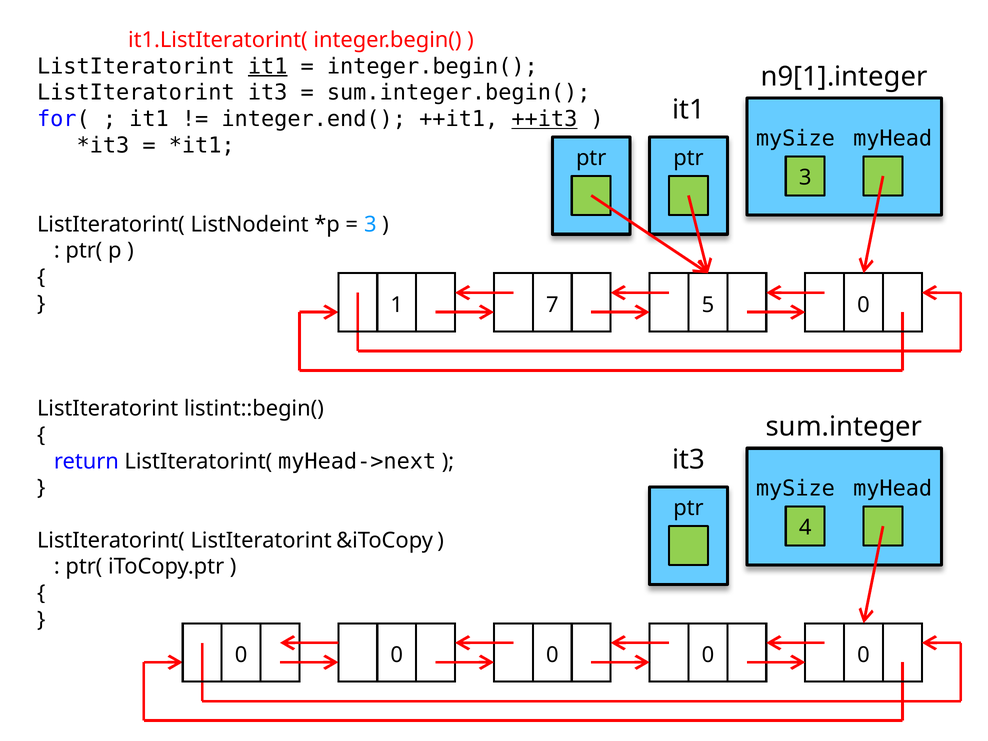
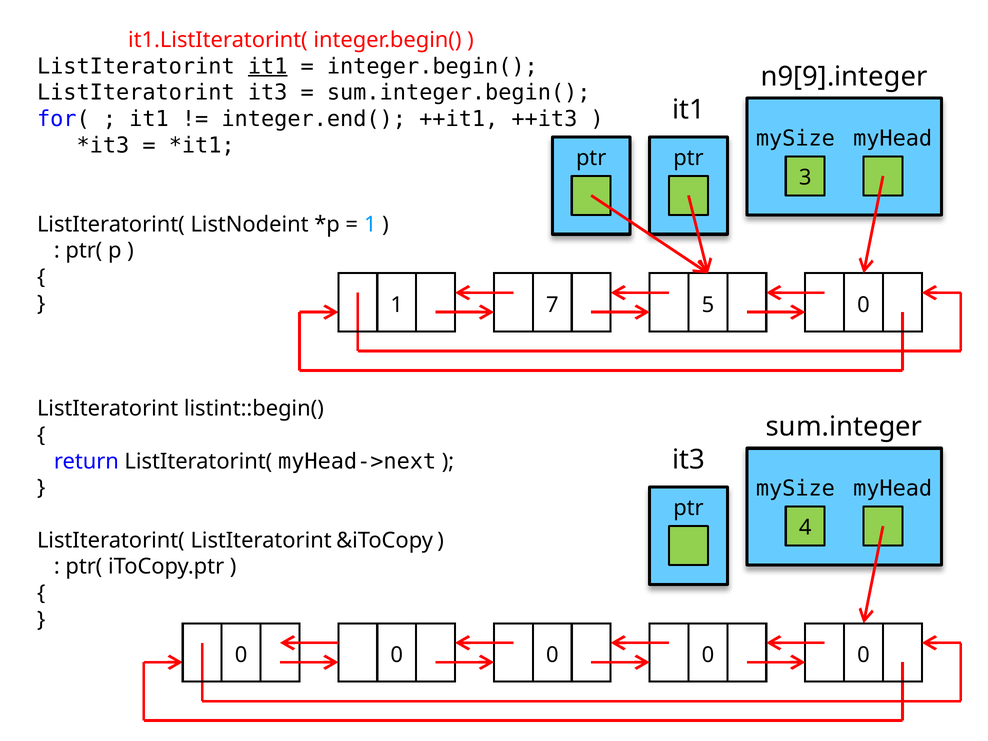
n9[1].integer: n9[1].integer -> n9[9].integer (844, 77)
++it3 underline: present -> none (544, 119)
3: 3 -> 1 (370, 224)
